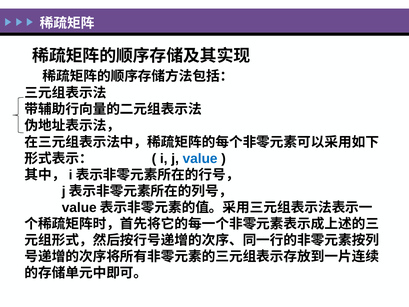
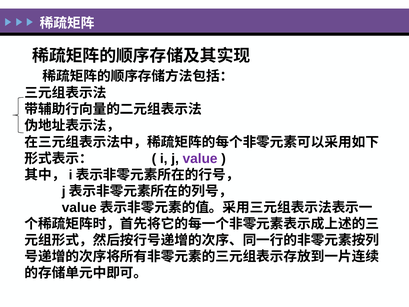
value colour: blue -> purple (200, 158)
